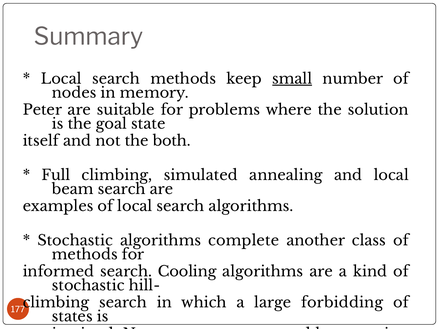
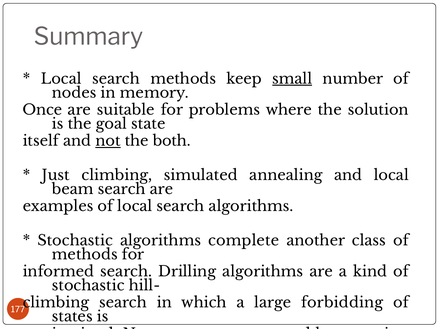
Peter: Peter -> Once (42, 110)
not underline: none -> present (108, 141)
Full: Full -> Just (56, 175)
Cooling: Cooling -> Drilling (187, 272)
